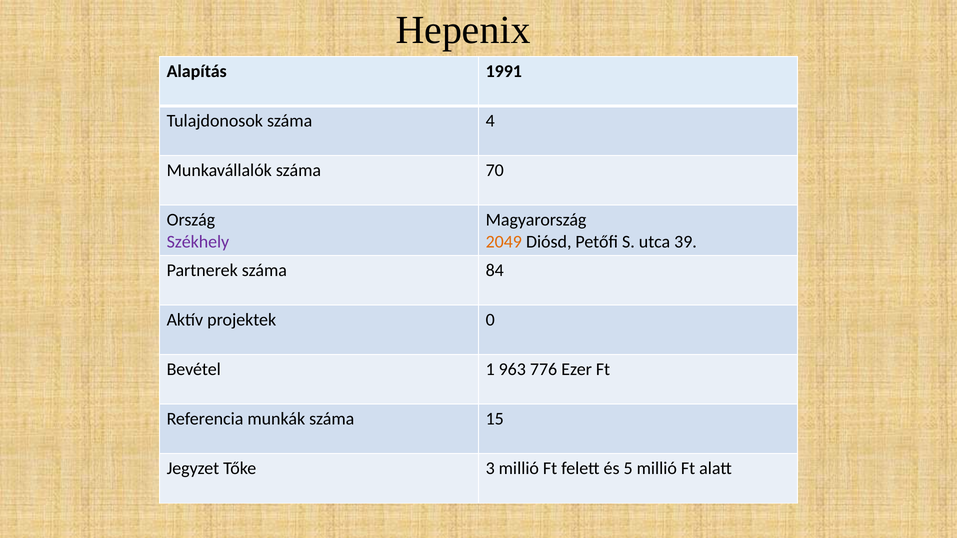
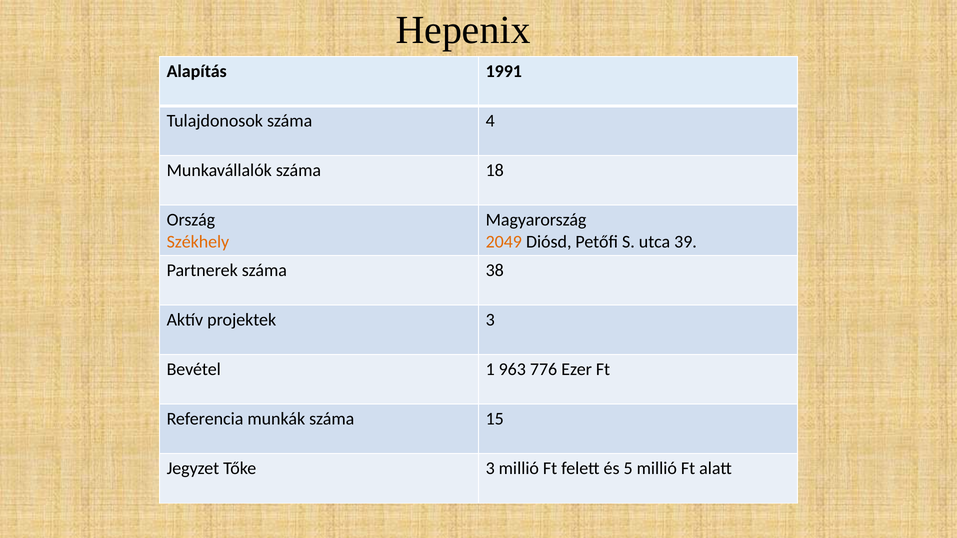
70: 70 -> 18 (495, 170)
Székhely colour: purple -> orange (198, 242)
84: 84 -> 38 (495, 270)
projektek 0: 0 -> 3 (490, 320)
